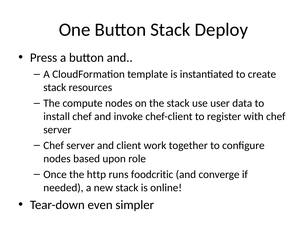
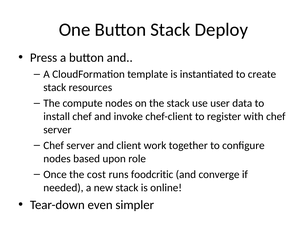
http: http -> cost (96, 175)
